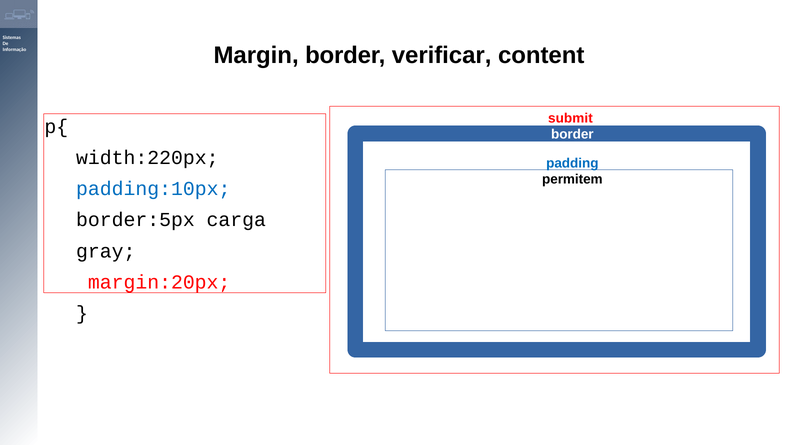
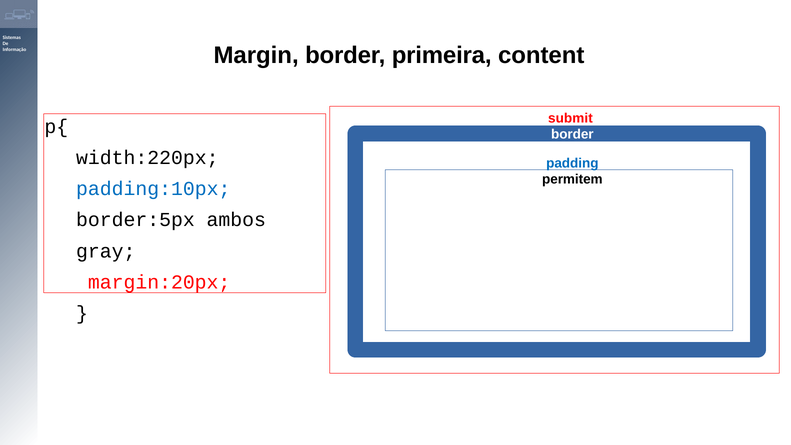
verificar: verificar -> primeira (442, 55)
carga: carga -> ambos (236, 220)
